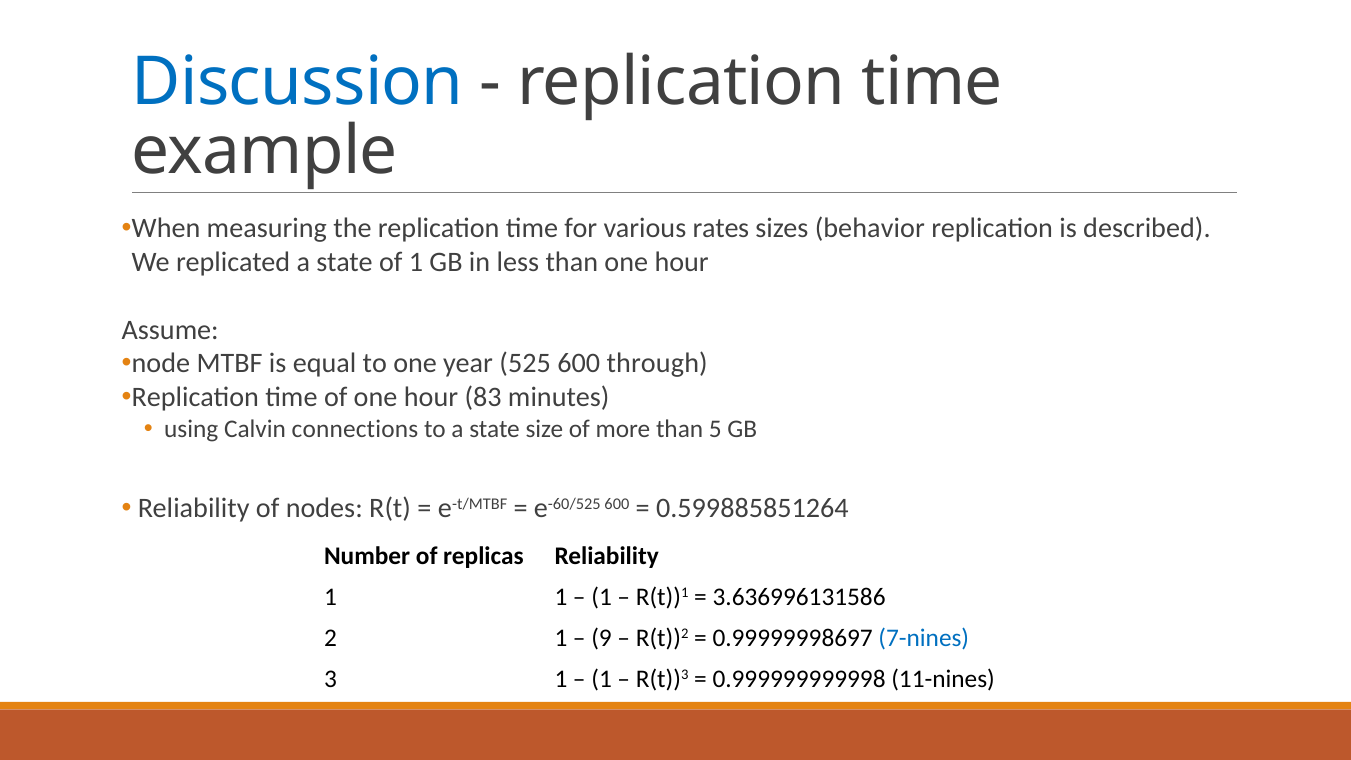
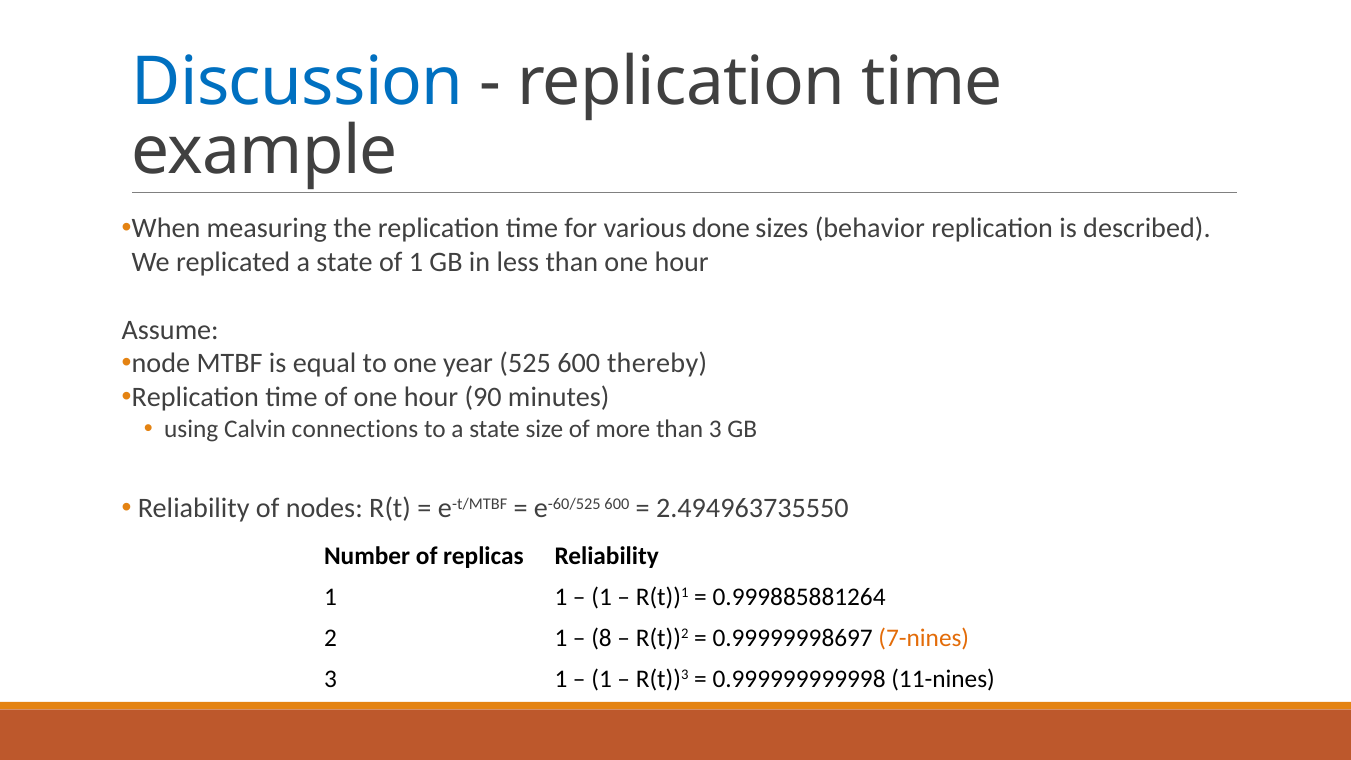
rates: rates -> done (721, 228)
through: through -> thereby (657, 364)
83: 83 -> 90 (483, 397)
than 5: 5 -> 3 (715, 429)
0.599885851264: 0.599885851264 -> 2.494963735550 (752, 508)
3.636996131586: 3.636996131586 -> 0.999885881264 (799, 597)
9: 9 -> 8 (602, 638)
7-nines colour: blue -> orange (924, 638)
